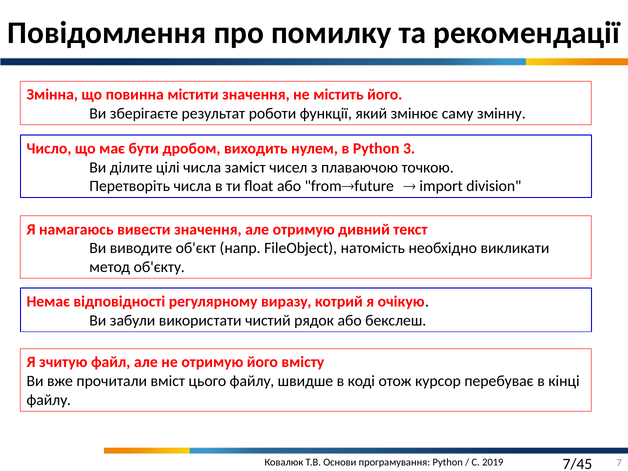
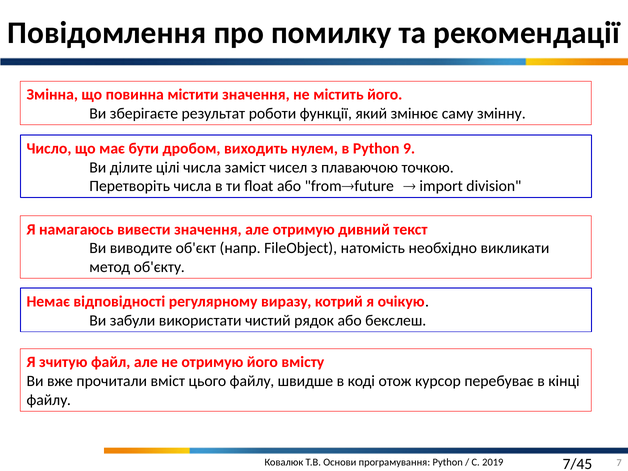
3: 3 -> 9 (409, 149)
